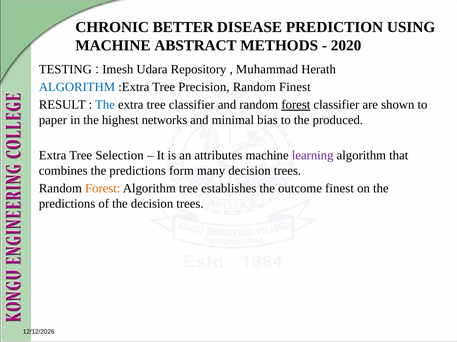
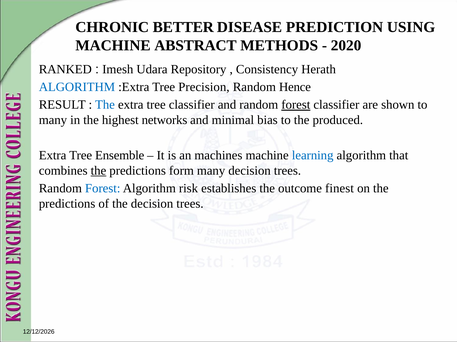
TESTING: TESTING -> RANKED (65, 69)
Muhammad: Muhammad -> Consistency (267, 69)
Random Finest: Finest -> Hence (295, 87)
paper: paper -> many (53, 120)
Selection: Selection -> Ensemble (120, 156)
attributes: attributes -> machines (218, 156)
learning colour: purple -> blue (313, 156)
the underline: none -> present (98, 171)
Forest colour: orange -> blue (103, 189)
Algorithm tree: tree -> risk (189, 189)
